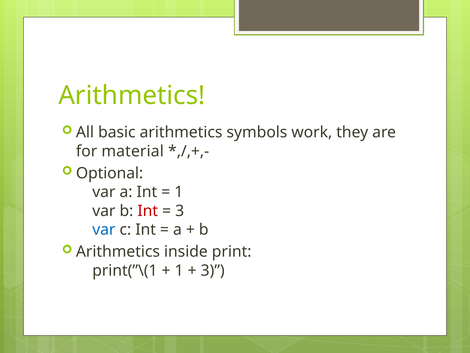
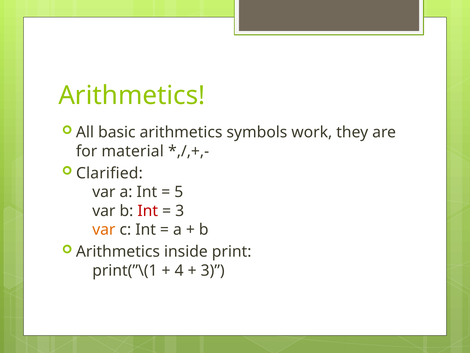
Optional: Optional -> Clarified (109, 173)
1: 1 -> 5 (179, 192)
var colour: blue -> orange (104, 229)
1: 1 -> 4 (179, 270)
